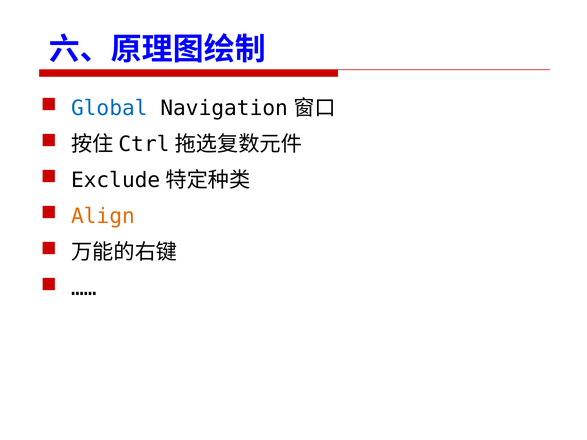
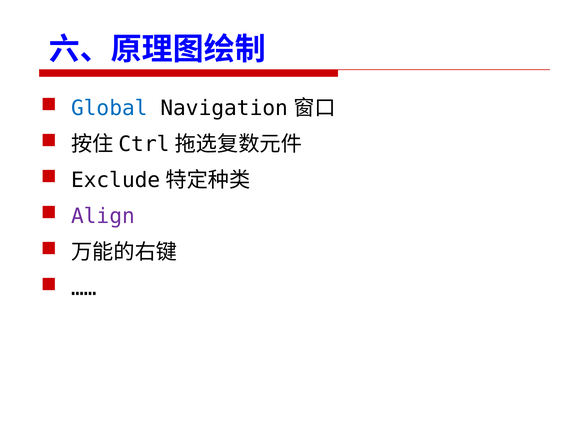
Align colour: orange -> purple (103, 216)
